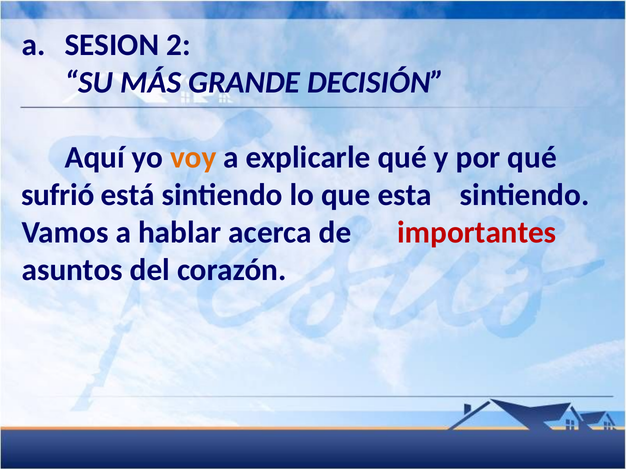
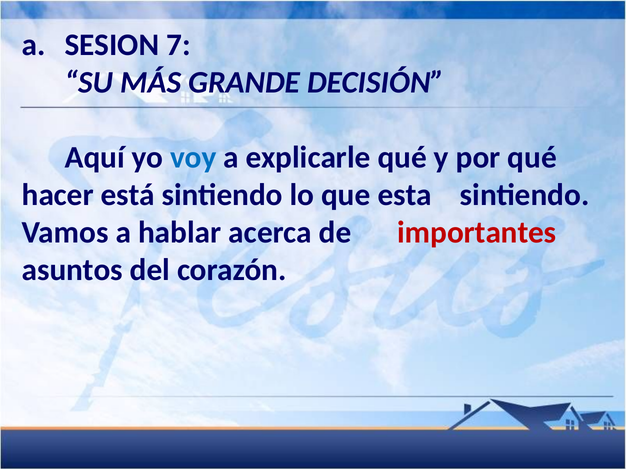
2: 2 -> 7 (179, 45)
voy colour: orange -> blue (193, 158)
sufrió: sufrió -> hacer (58, 195)
